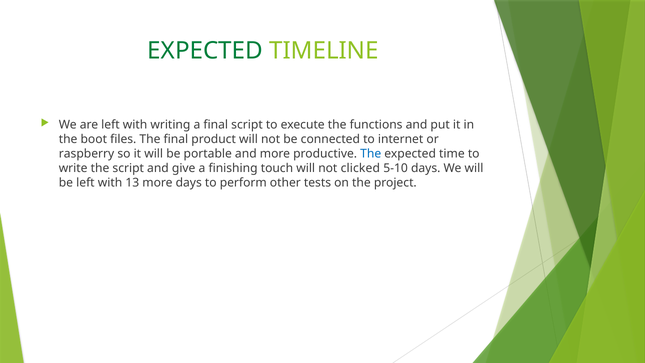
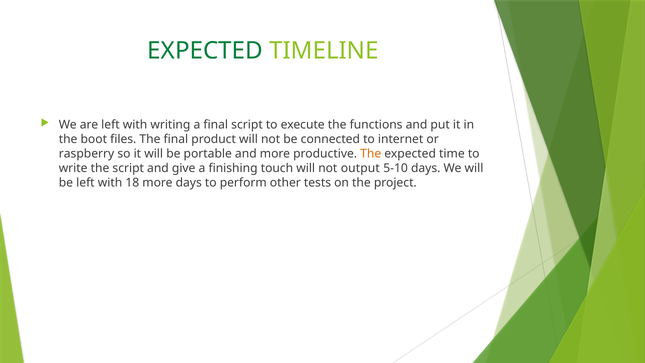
The colour: blue -> orange (371, 154)
clicked: clicked -> output (360, 168)
13: 13 -> 18 (132, 183)
